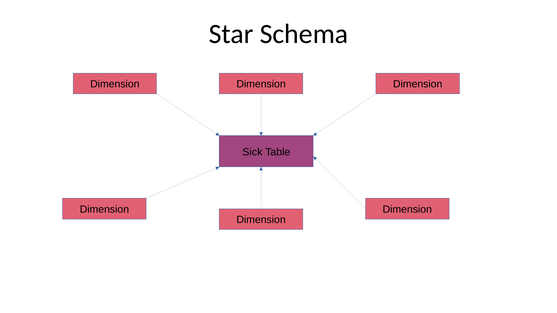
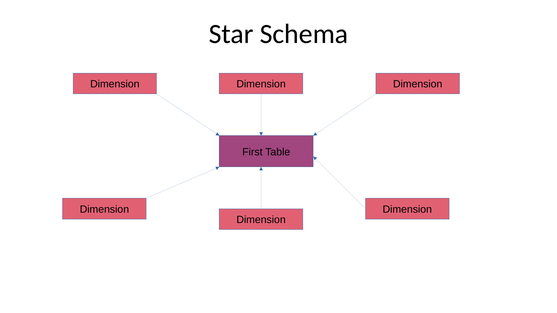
Sick: Sick -> First (252, 152)
